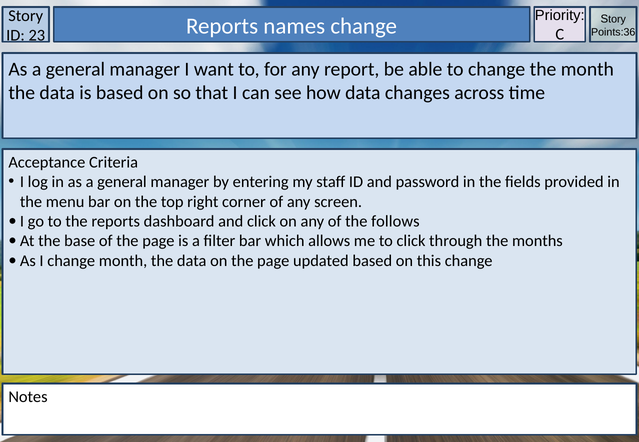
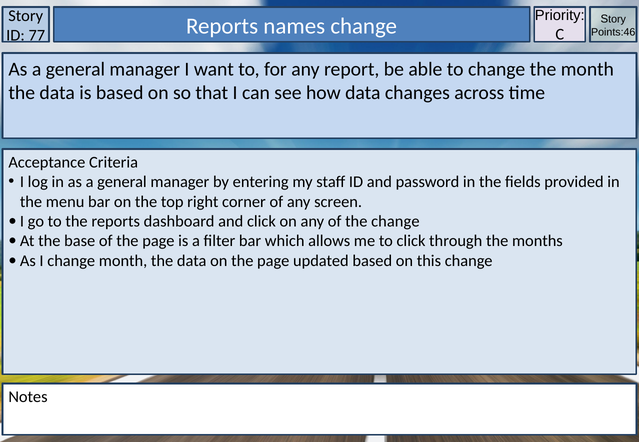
Points:36: Points:36 -> Points:46 (613, 32)
23: 23 -> 77 (37, 35)
the follows: follows -> change (395, 222)
